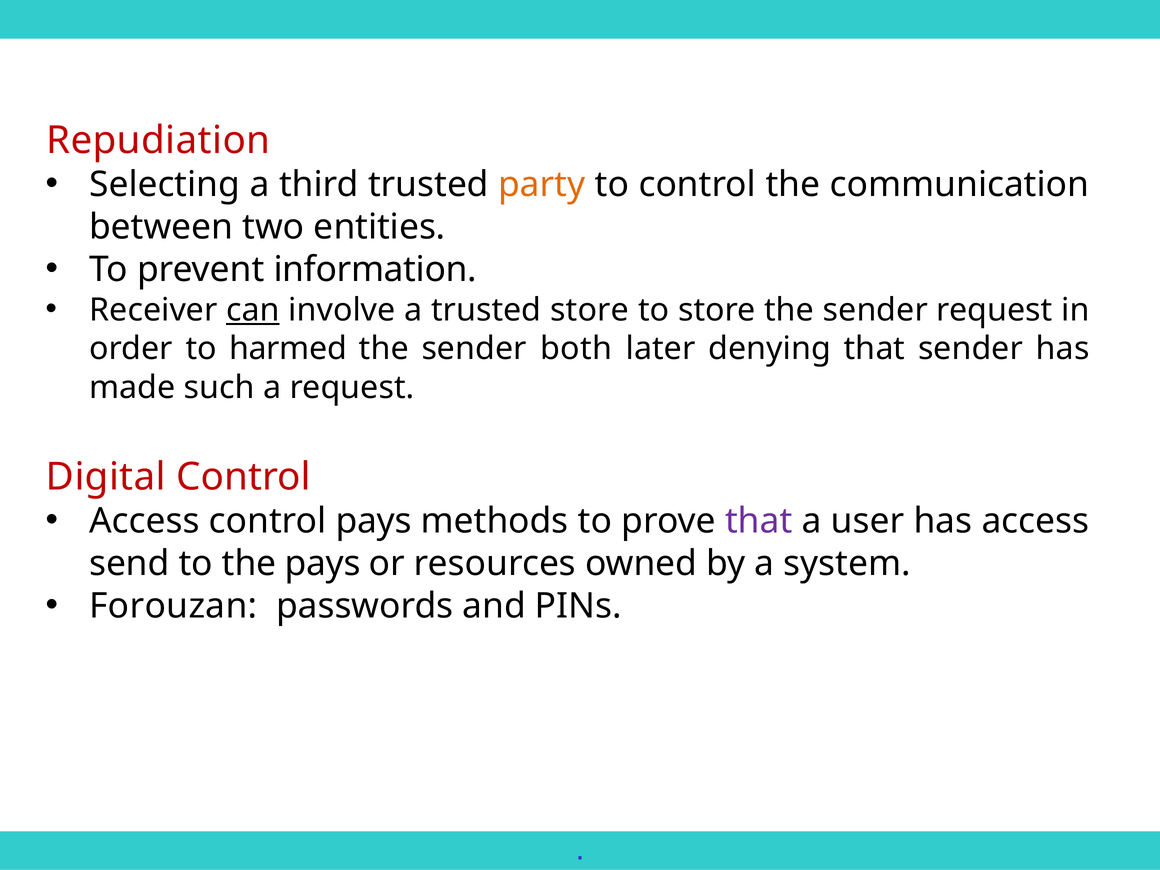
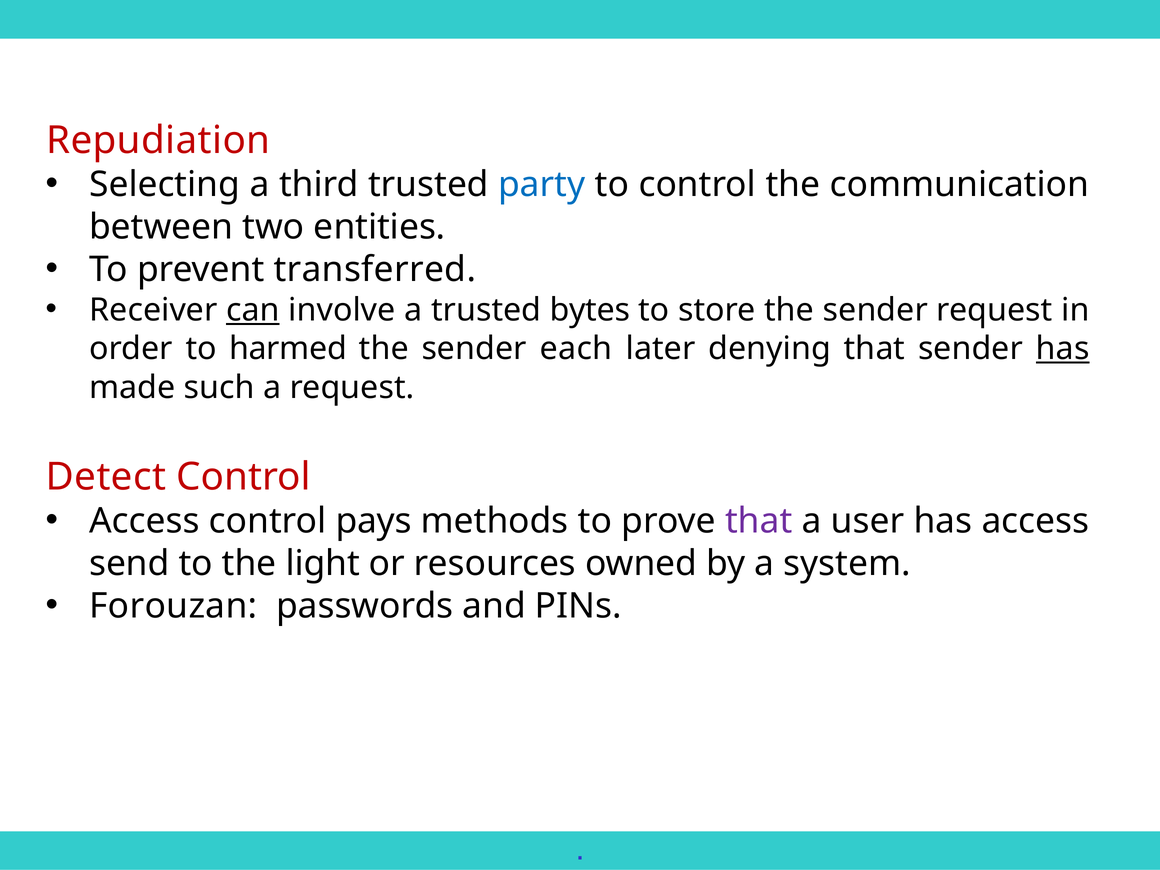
party colour: orange -> blue (542, 185)
information: information -> transferred (375, 270)
trusted store: store -> bytes (590, 310)
both: both -> each (576, 349)
has underline: none -> present (1063, 349)
Digital: Digital -> Detect (106, 477)
the pays: pays -> light (323, 564)
